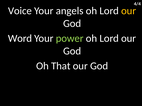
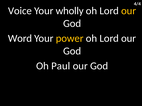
angels: angels -> wholly (70, 11)
power colour: light green -> yellow (70, 38)
That: That -> Paul (61, 66)
